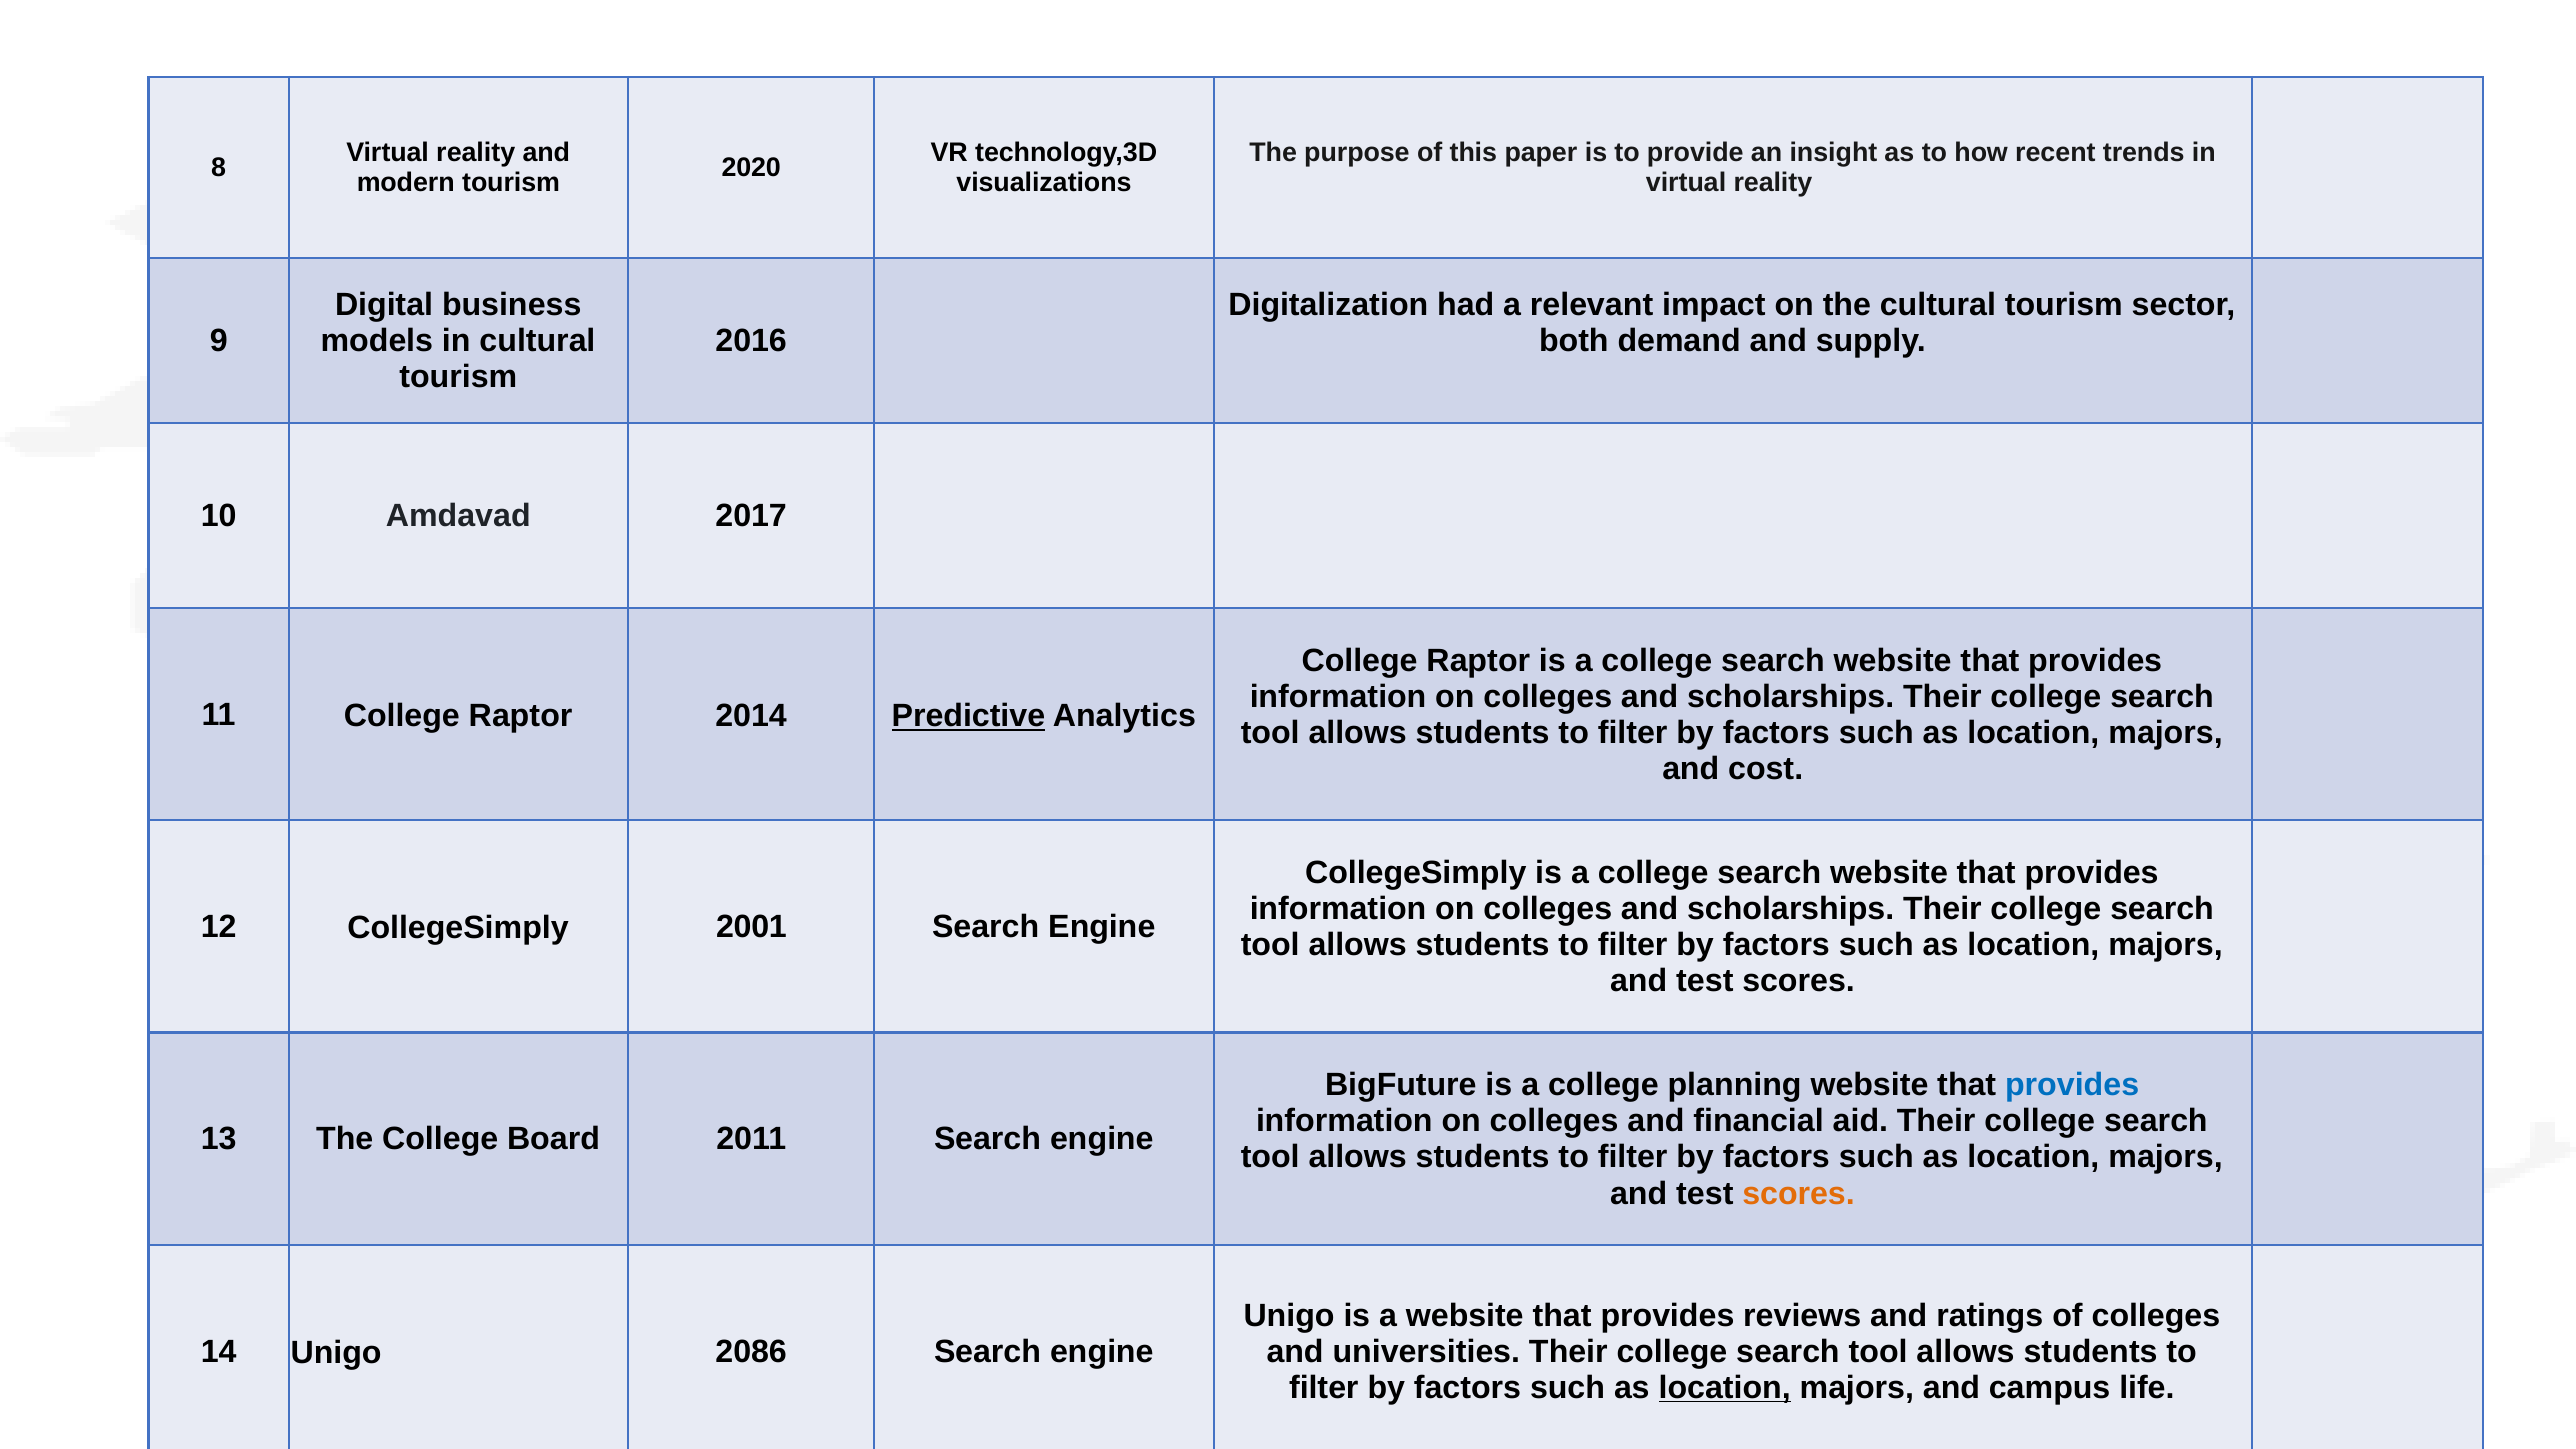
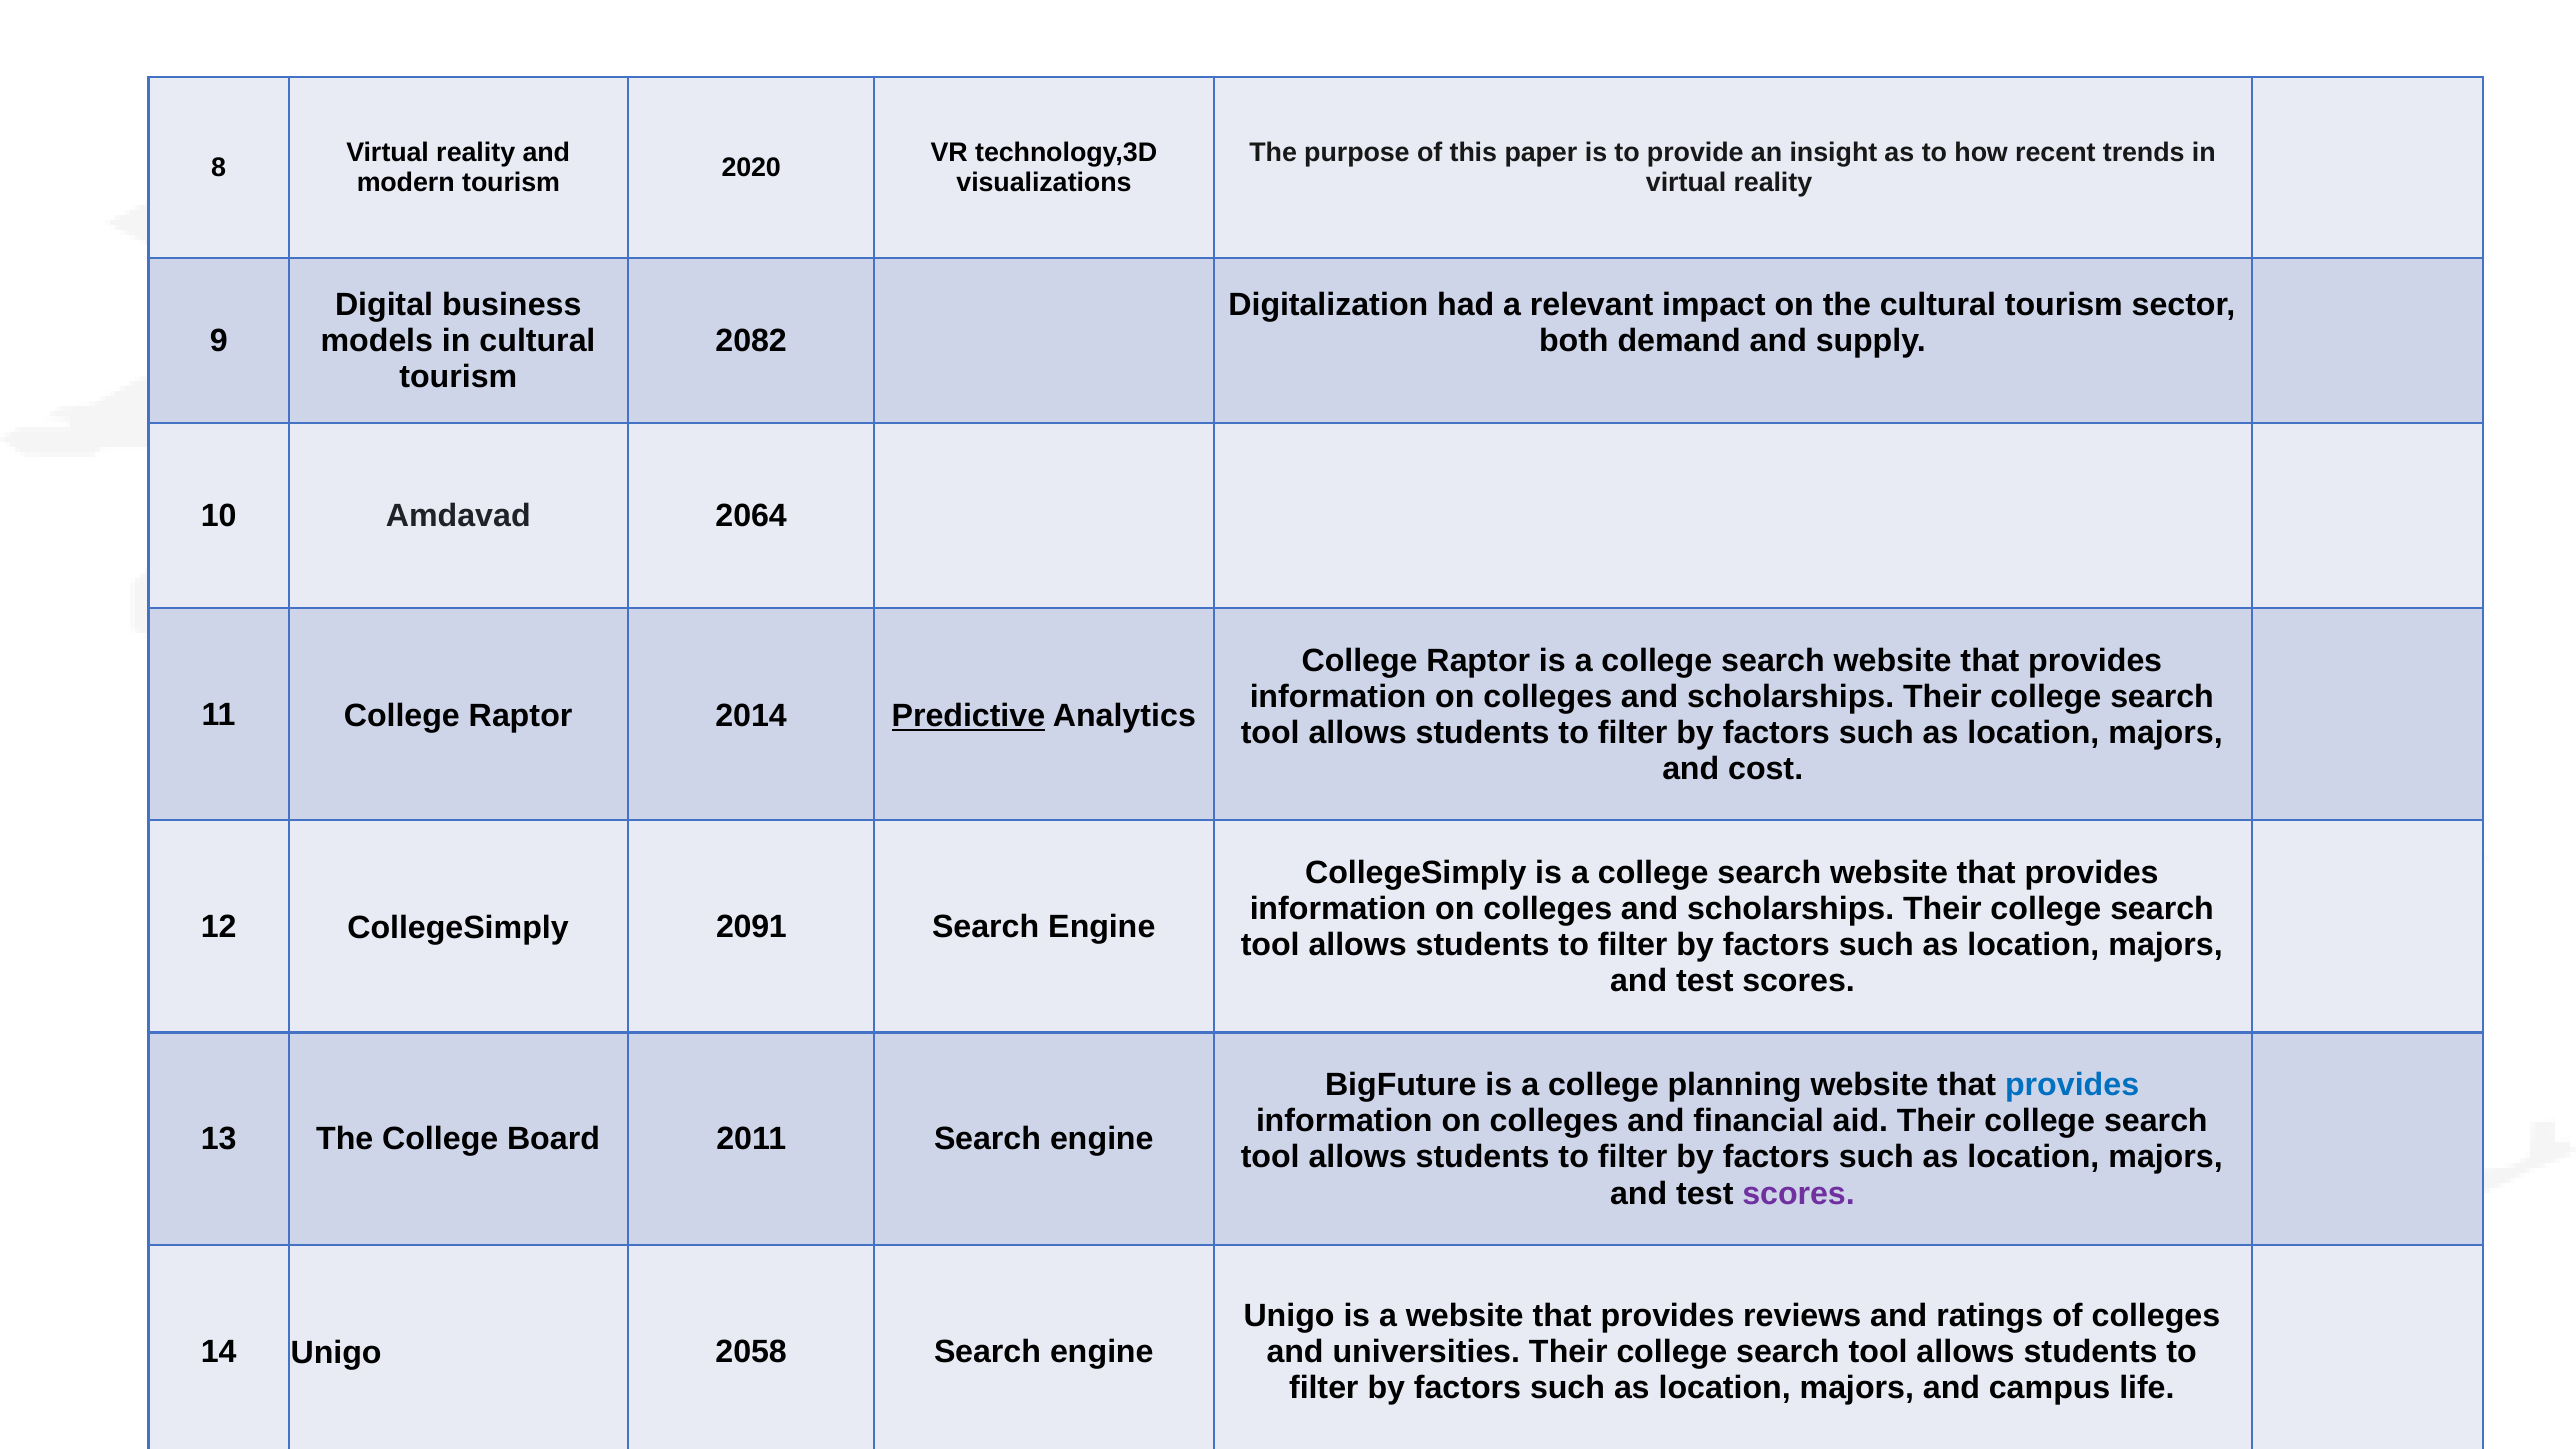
2016: 2016 -> 2082 (751, 341)
2017: 2017 -> 2064 (751, 516)
2001: 2001 -> 2091 (751, 927)
scores colour: orange -> purple (1799, 1193)
2086: 2086 -> 2058 (751, 1352)
location underline: present -> none (1725, 1388)
